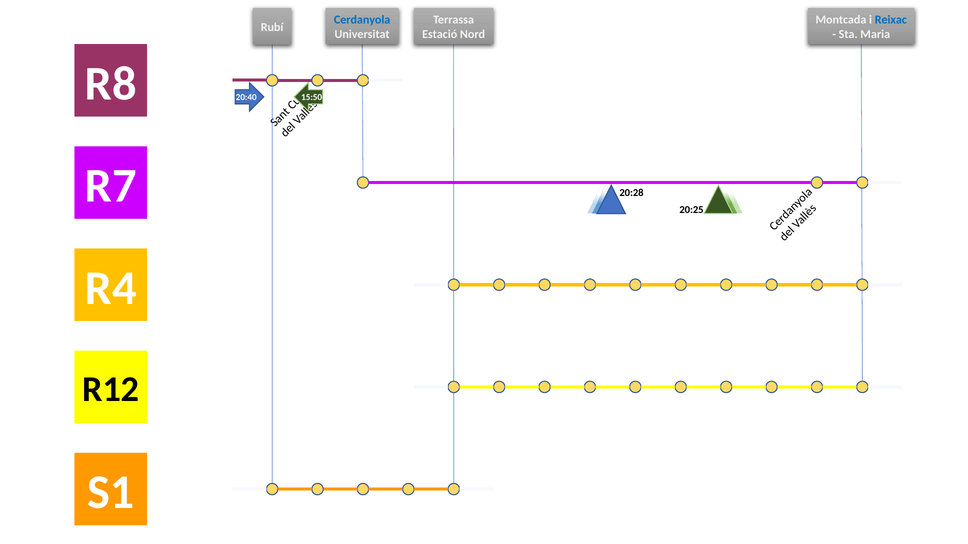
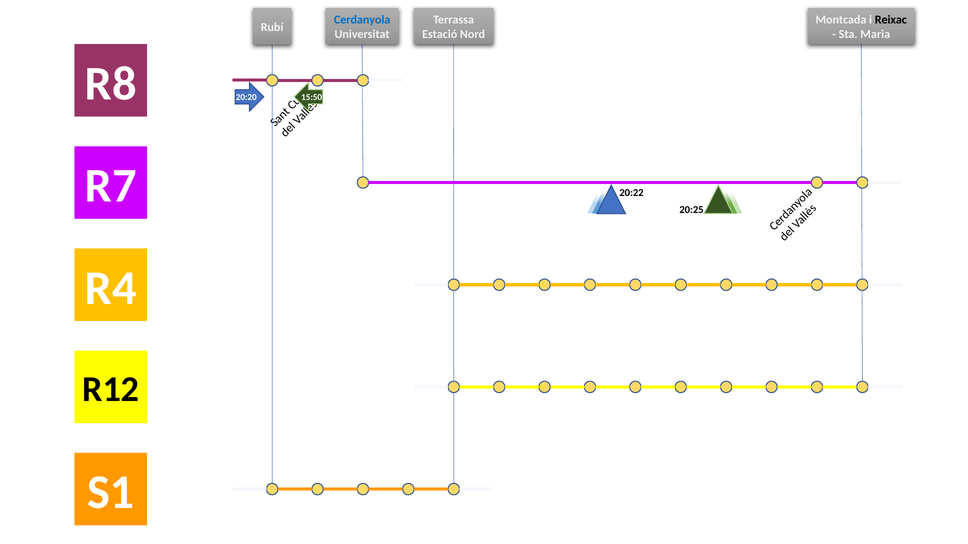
Reixac colour: blue -> black (891, 20)
20:40: 20:40 -> 20:20 (246, 98)
20:28: 20:28 -> 20:22 (631, 193)
